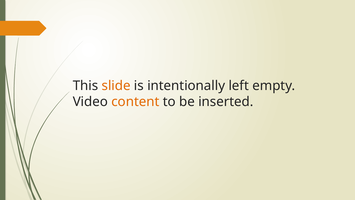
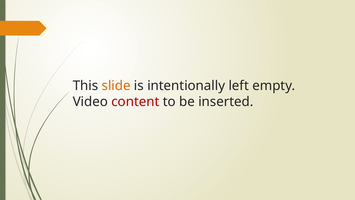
content colour: orange -> red (135, 102)
